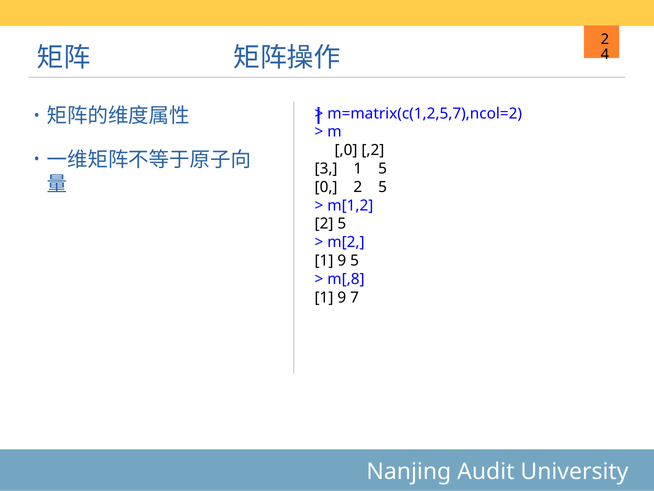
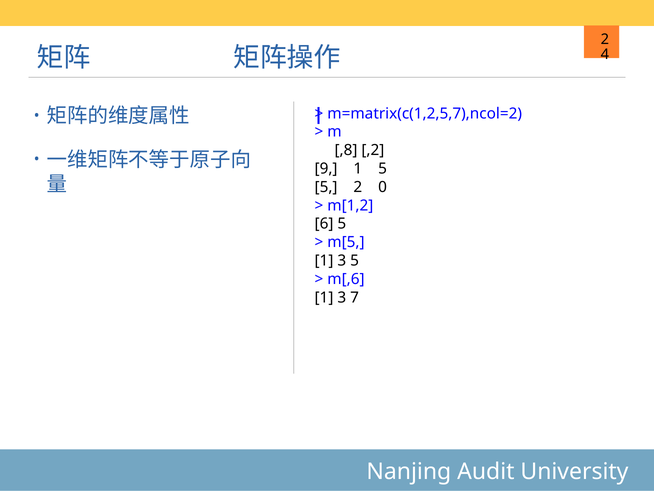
,0: ,0 -> ,8 (346, 150)
3: 3 -> 9 (326, 169)
0: 0 -> 5 (326, 187)
5: 5 -> 0 (383, 187)
2: 2 -> 6 (324, 224)
m[2: m[2 -> m[5 (346, 242)
9: 9 -> 3 (342, 260)
m[,8: m[,8 -> m[,6 (346, 279)
9: 9 -> 3 (342, 297)
